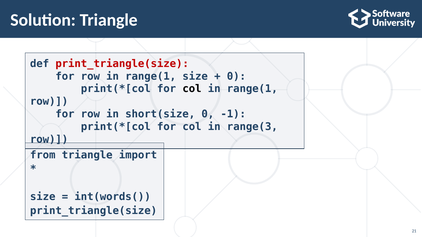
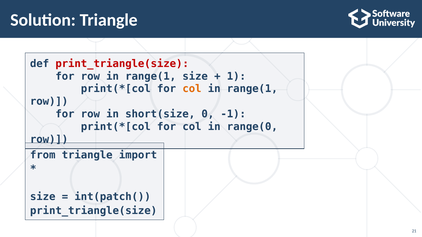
0: 0 -> 1 (236, 76)
col colour: black -> orange (192, 89)
range(3: range(3 -> range(0 (252, 127)
int(words(: int(words( -> int(patch( (113, 197)
